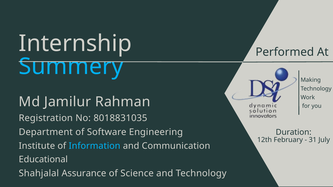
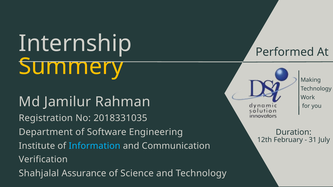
Summery colour: light blue -> yellow (71, 67)
8018831035: 8018831035 -> 2018331035 (120, 118)
Educational: Educational -> Verification (43, 160)
